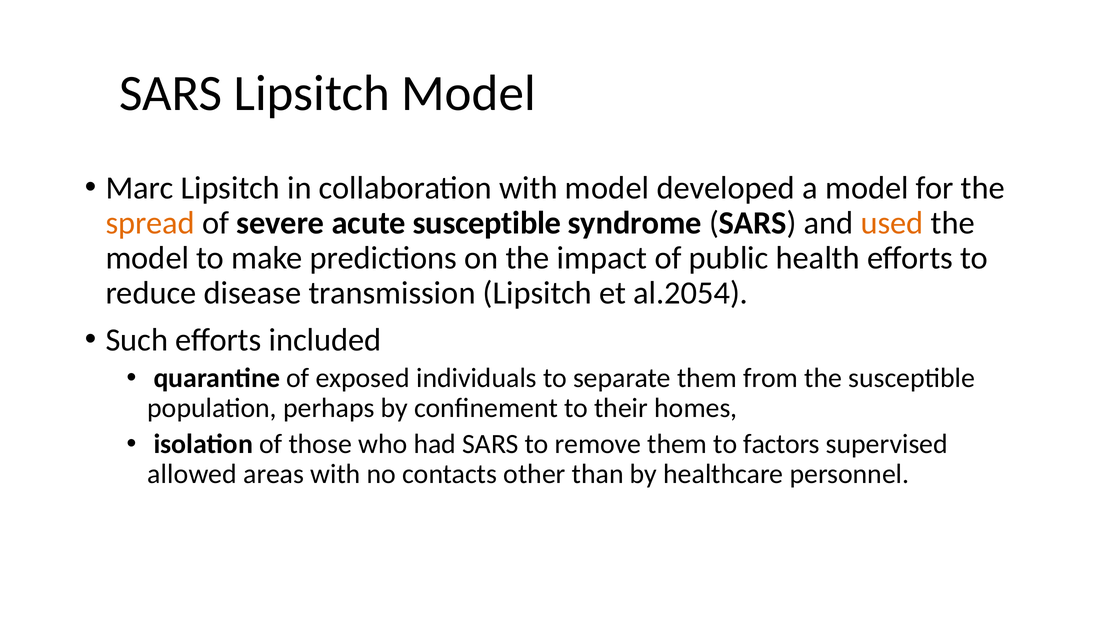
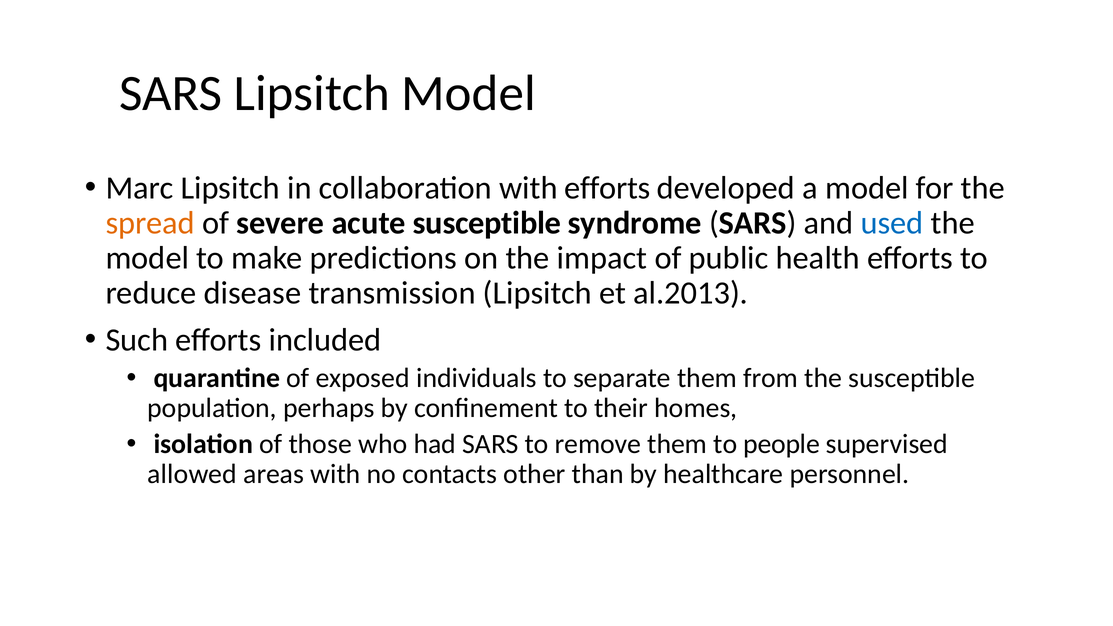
with model: model -> efforts (607, 188)
used colour: orange -> blue (892, 223)
al.2054: al.2054 -> al.2013 (691, 293)
factors: factors -> people (782, 444)
